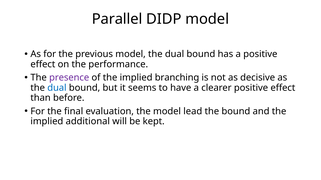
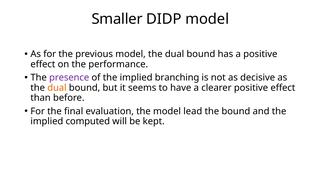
Parallel: Parallel -> Smaller (117, 19)
dual colour: blue -> orange (57, 88)
additional: additional -> computed (88, 122)
